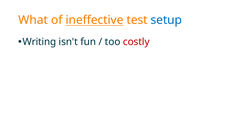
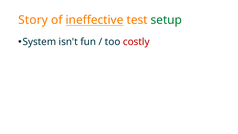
What: What -> Story (33, 20)
setup colour: blue -> green (166, 20)
Writing: Writing -> System (39, 42)
